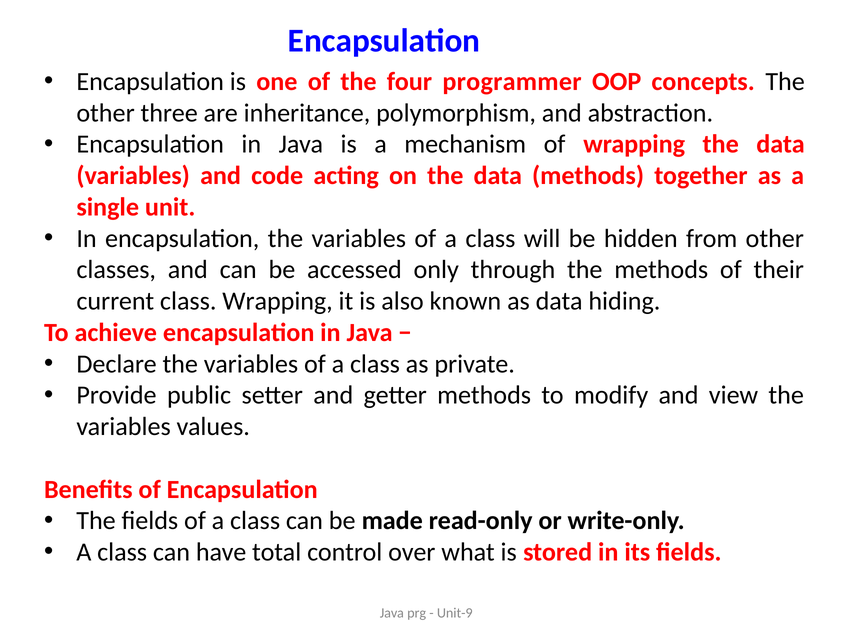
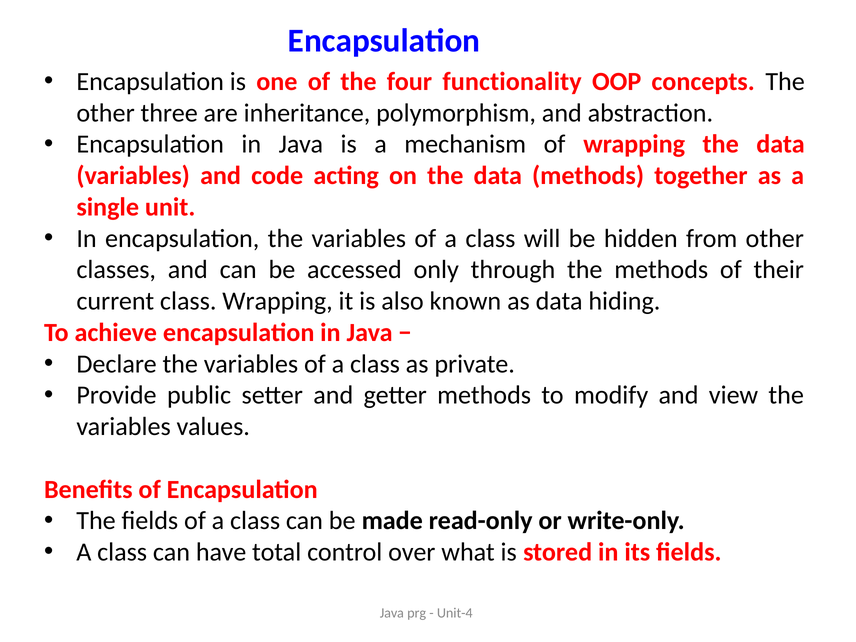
programmer: programmer -> functionality (512, 82)
Unit-9: Unit-9 -> Unit-4 (455, 613)
